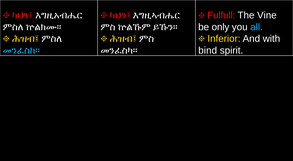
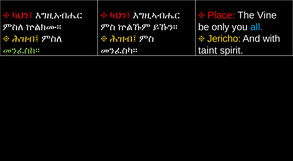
Fulfull: Fulfull -> Place (221, 15)
Inferior: Inferior -> Jericho (224, 39)
bind: bind -> taint (208, 50)
መንፈስከ። colour: light blue -> light green (21, 50)
